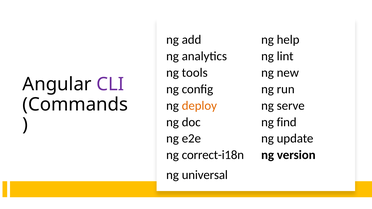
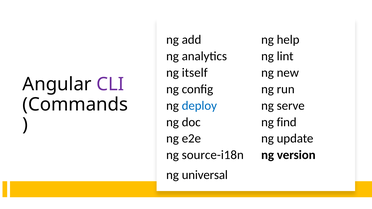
tools: tools -> itself (195, 73)
deploy colour: orange -> blue (199, 106)
correct-i18n: correct-i18n -> source-i18n (213, 155)
